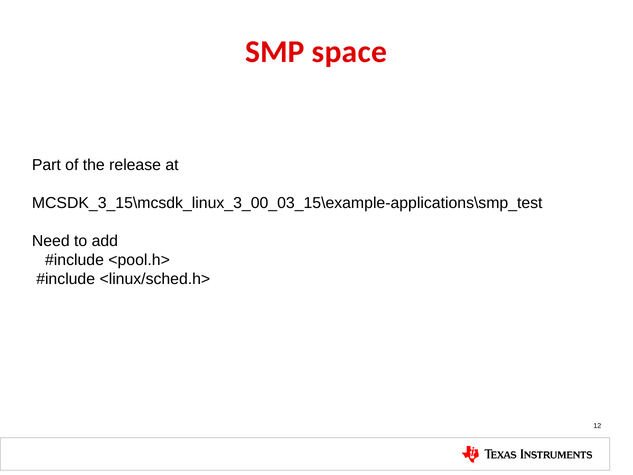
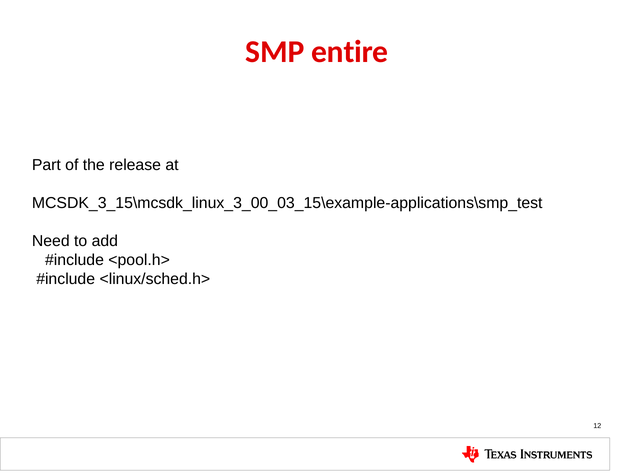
space: space -> entire (350, 52)
